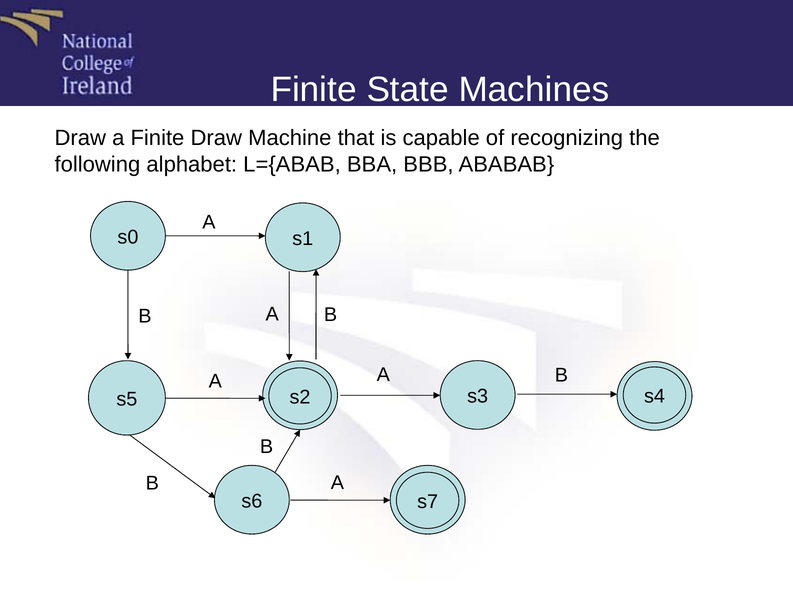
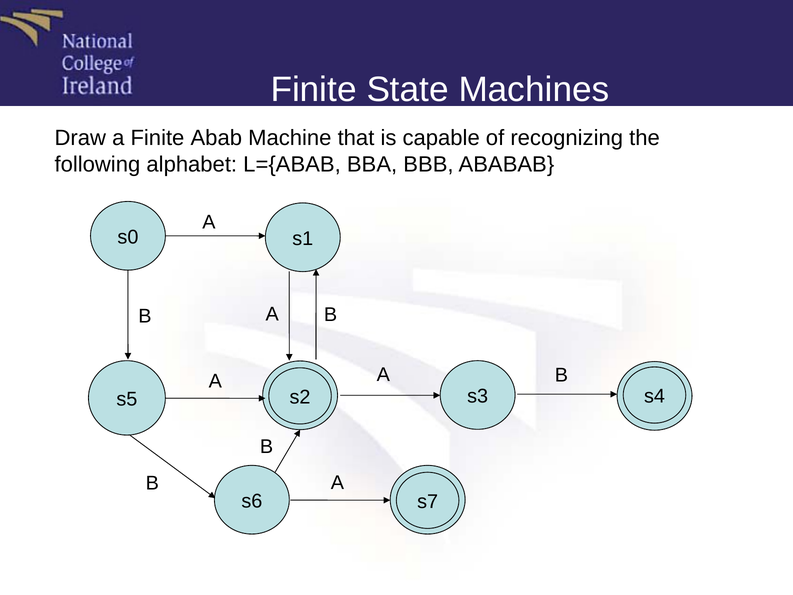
Finite Draw: Draw -> Abab (216, 138)
